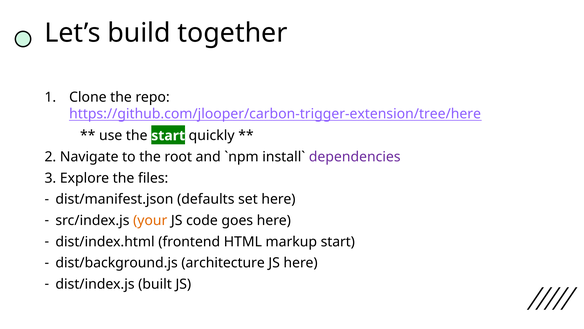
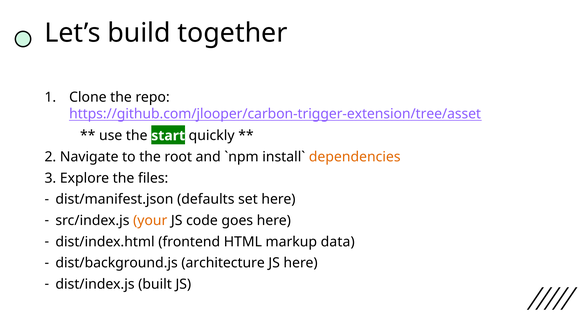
https://github.com/jlooper/carbon-trigger-extension/tree/here: https://github.com/jlooper/carbon-trigger-extension/tree/here -> https://github.com/jlooper/carbon-trigger-extension/tree/asset (275, 114)
dependencies colour: purple -> orange (355, 157)
markup start: start -> data (338, 241)
